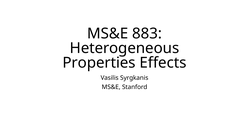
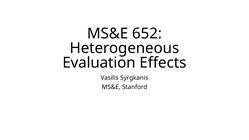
883: 883 -> 652 (147, 34)
Properties: Properties -> Evaluation (99, 63)
